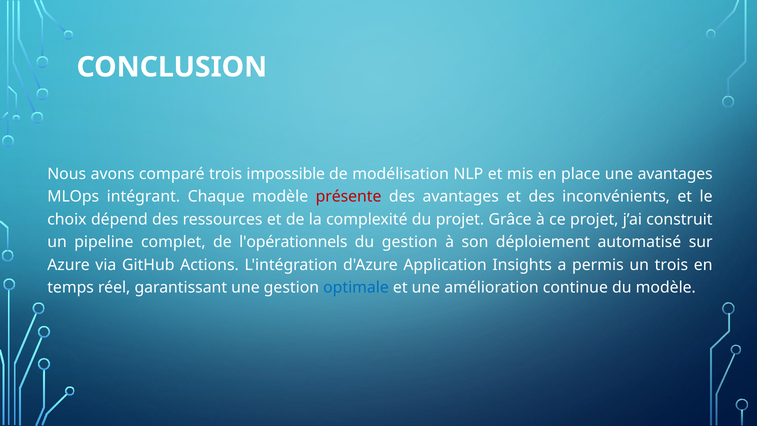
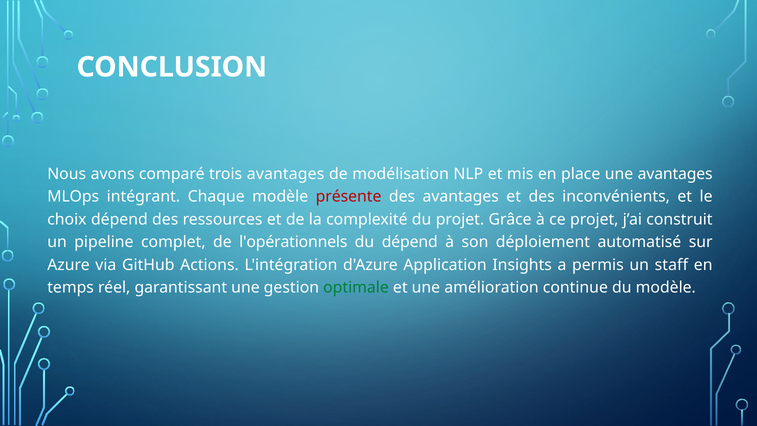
trois impossible: impossible -> avantages (286, 174)
du gestion: gestion -> dépend (410, 242)
un trois: trois -> staff (671, 265)
optimale colour: blue -> green (356, 287)
